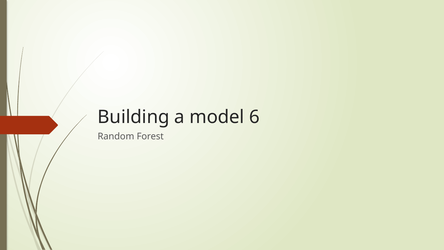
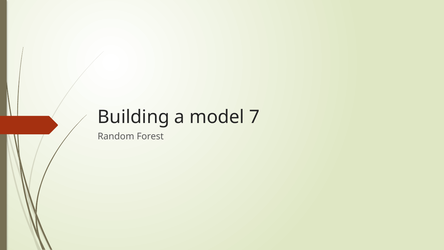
6: 6 -> 7 (255, 117)
